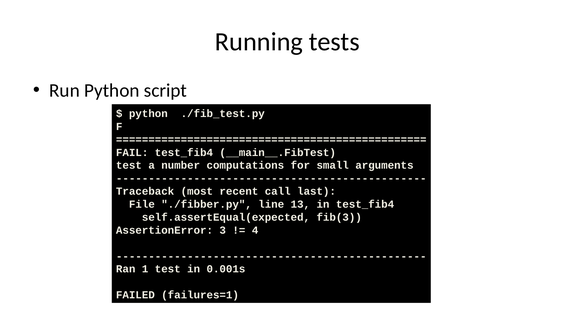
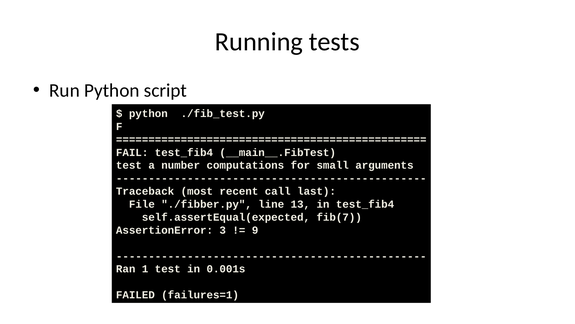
fib(3: fib(3 -> fib(7 (339, 217)
4: 4 -> 9 (255, 230)
